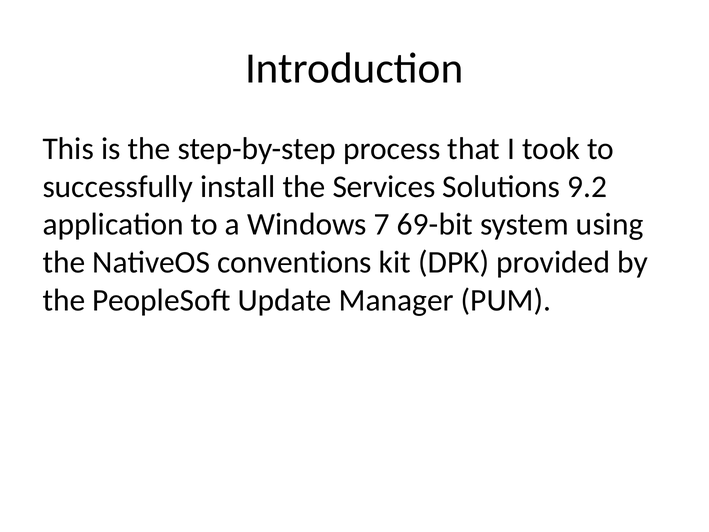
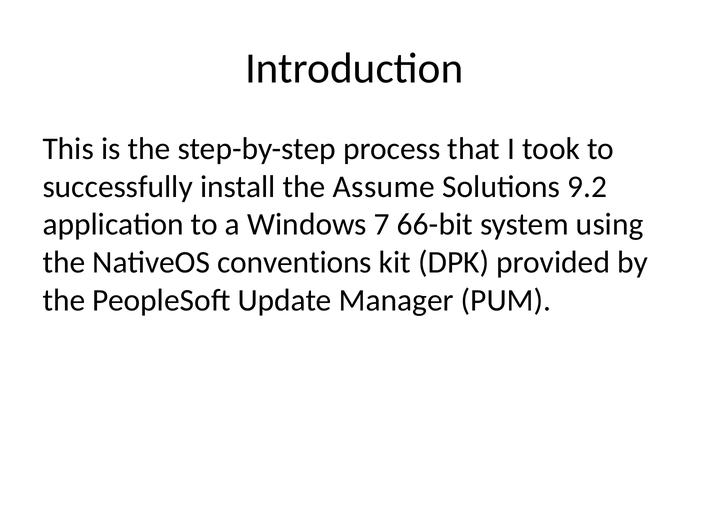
Services: Services -> Assume (384, 187)
69-bit: 69-bit -> 66-bit (435, 224)
